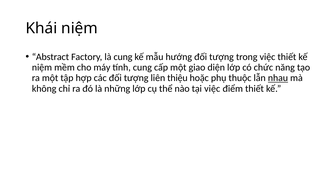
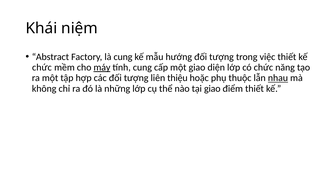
niệm: niệm -> chức (42, 67)
máy underline: none -> present (102, 67)
tại việc: việc -> giao (212, 89)
